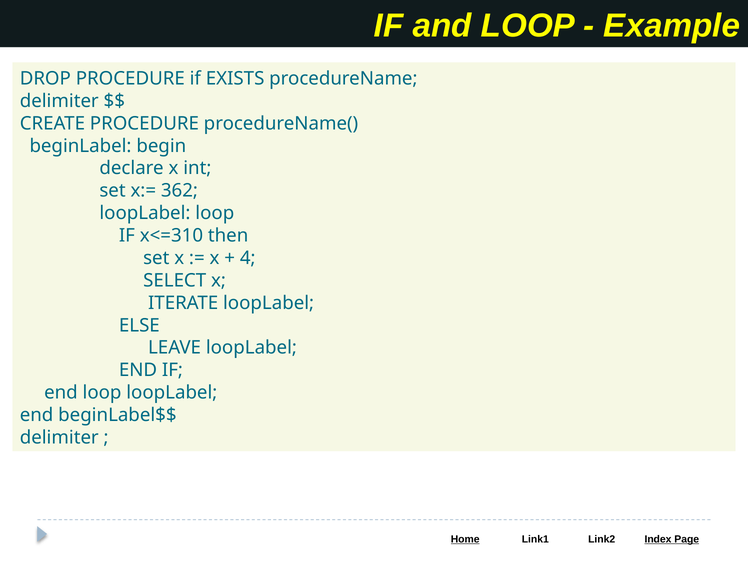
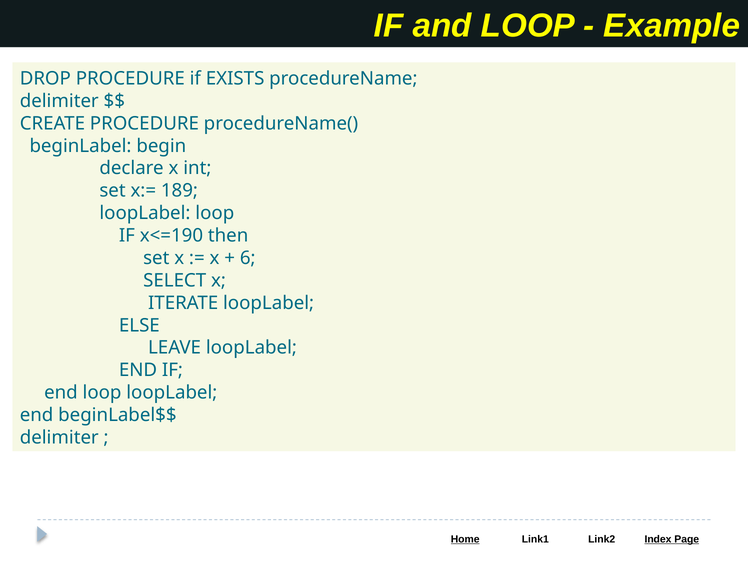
362: 362 -> 189 (179, 191)
x<=310: x<=310 -> x<=190 (171, 236)
4: 4 -> 6 (248, 258)
